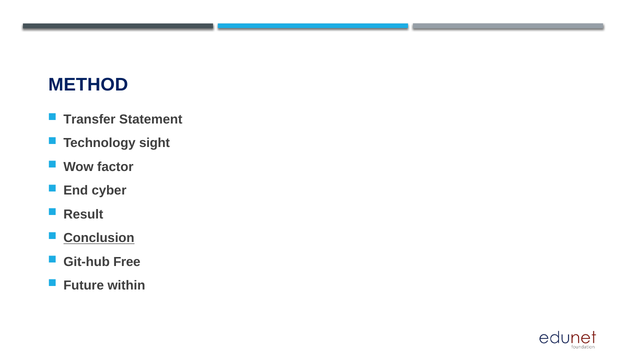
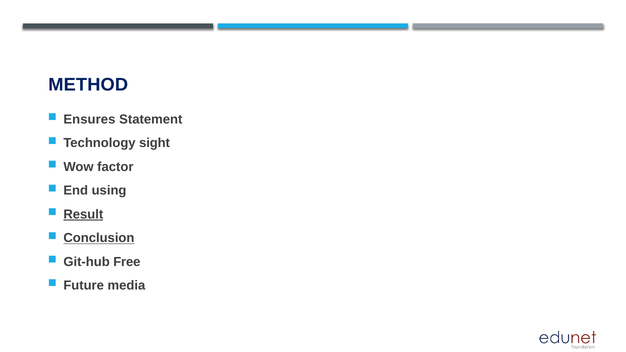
Transfer: Transfer -> Ensures (89, 120)
cyber: cyber -> using (109, 191)
Result underline: none -> present (83, 214)
within: within -> media (126, 286)
